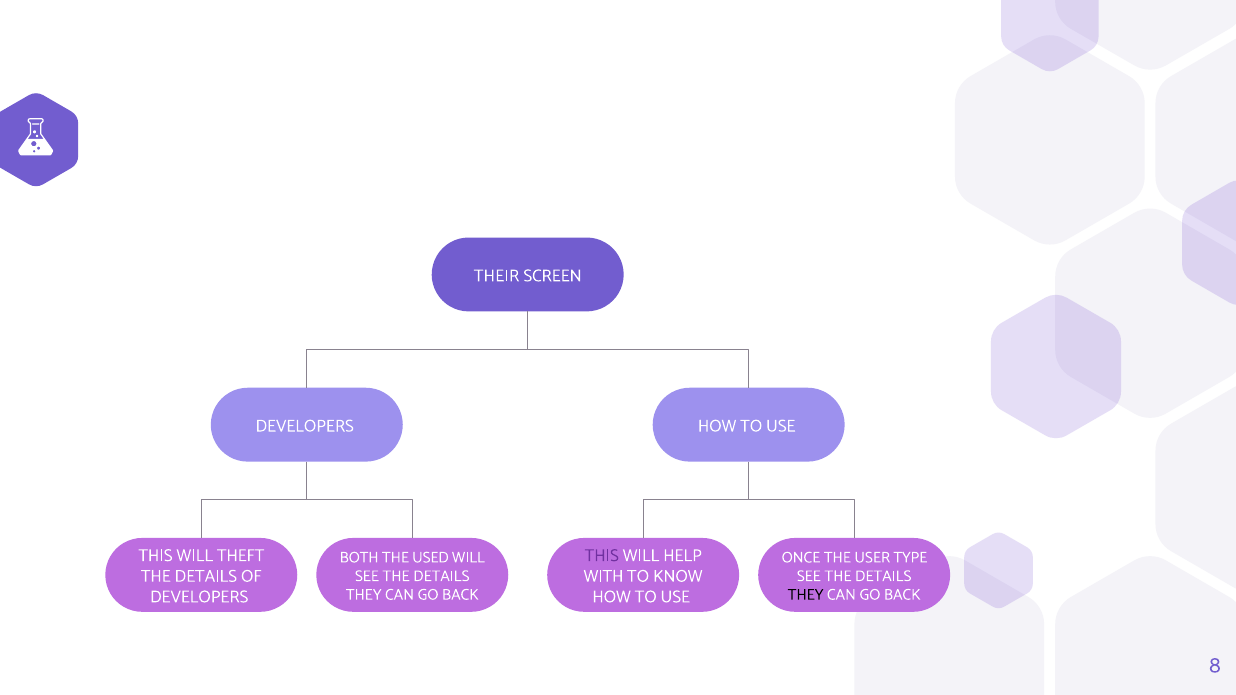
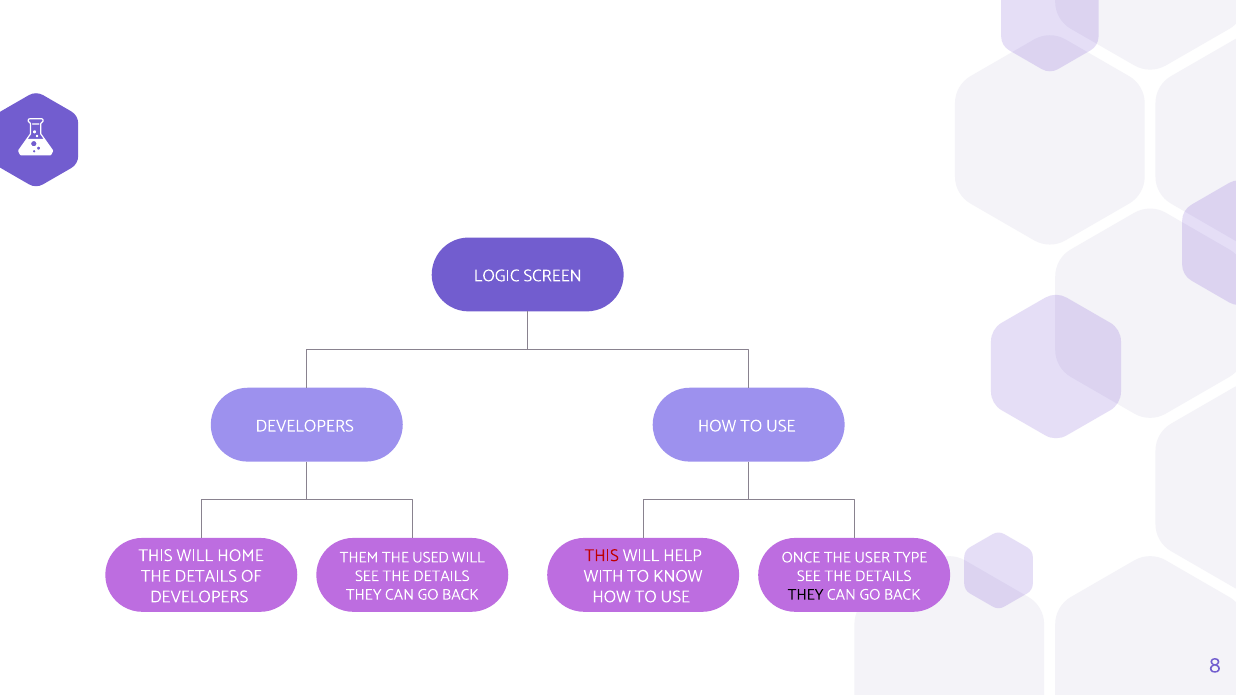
THEIR: THEIR -> LOGIC (497, 276)
THEFT: THEFT -> HOME (240, 556)
THIS colour: purple -> red (602, 556)
BOTH: BOTH -> THEM (359, 558)
